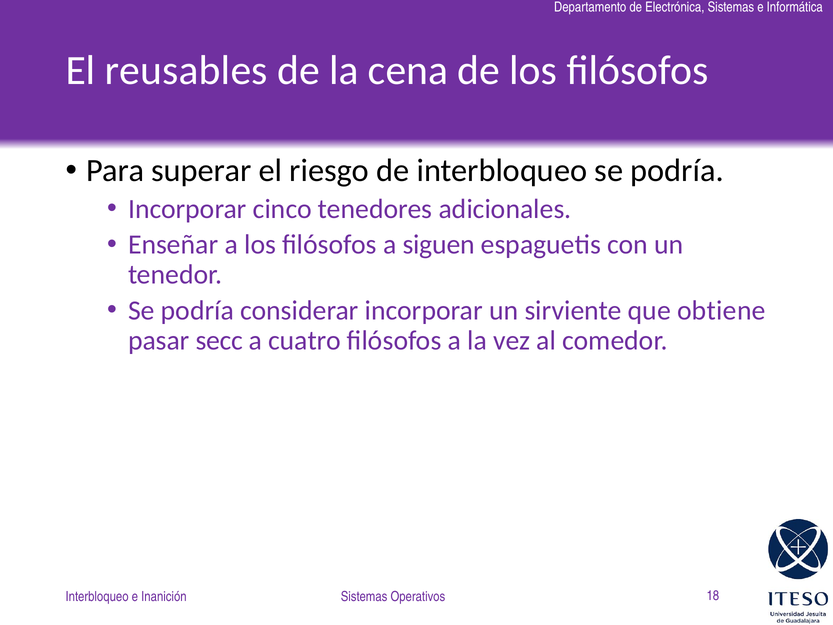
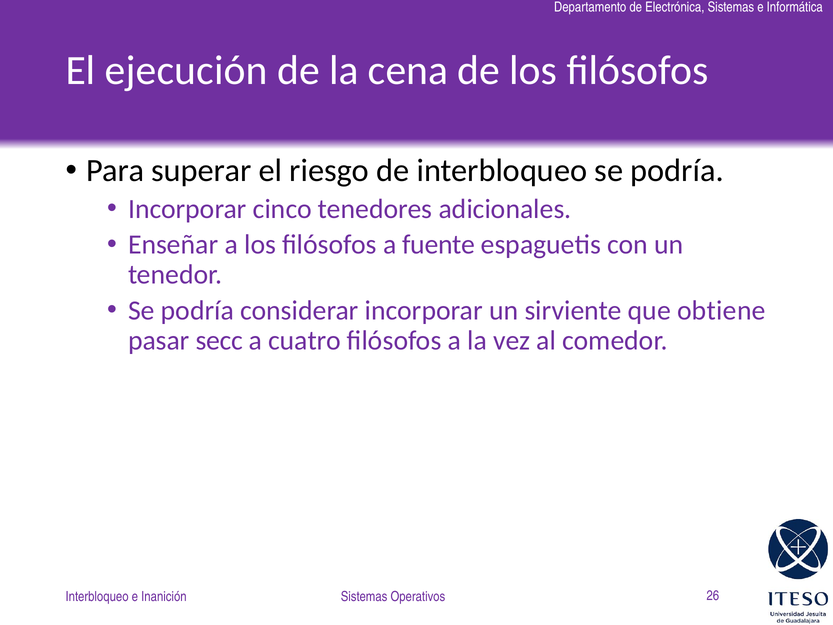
reusables: reusables -> ejecución (186, 70)
siguen: siguen -> fuente (439, 245)
18: 18 -> 26 (713, 595)
